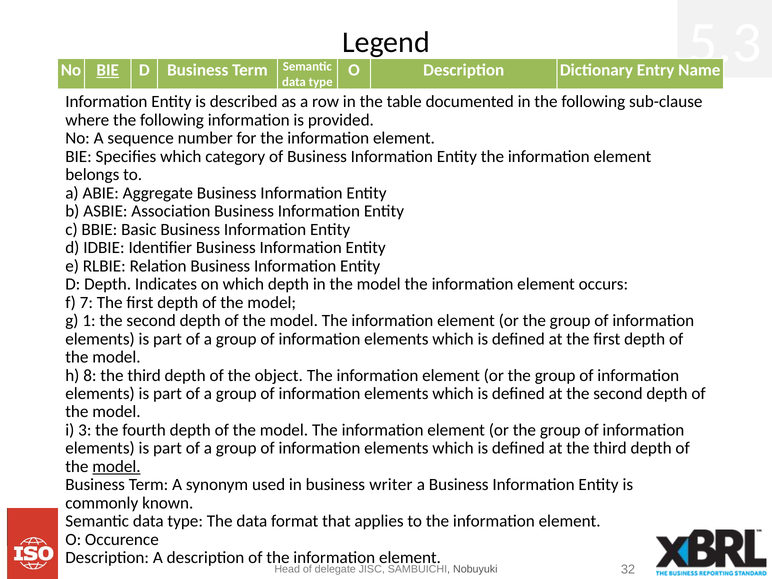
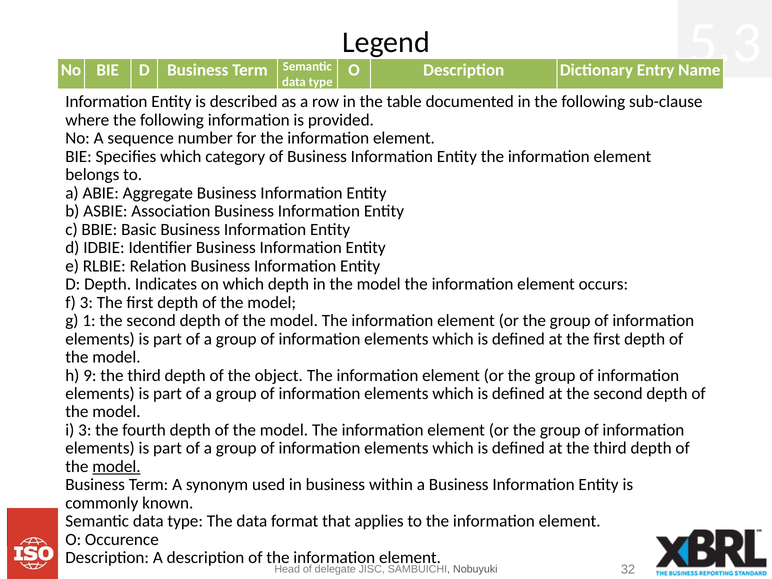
BIE underline: present -> none (108, 70)
f 7: 7 -> 3 (86, 302)
8: 8 -> 9 (90, 375)
writer: writer -> within (391, 485)
